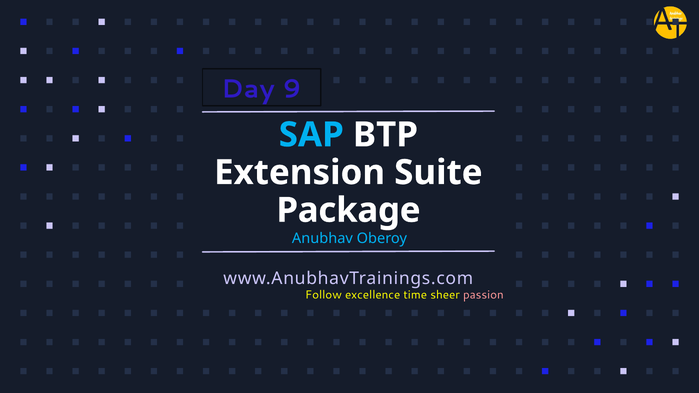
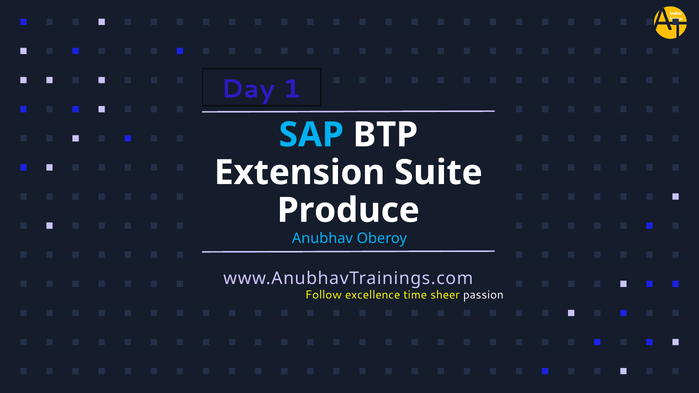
9: 9 -> 1 (292, 89)
Package: Package -> Produce (348, 210)
passion colour: pink -> white (483, 295)
